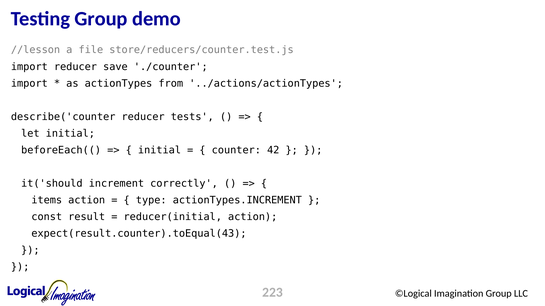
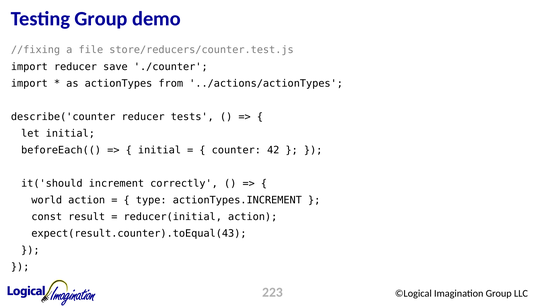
//lesson: //lesson -> //fixing (36, 50)
items: items -> world (47, 201)
